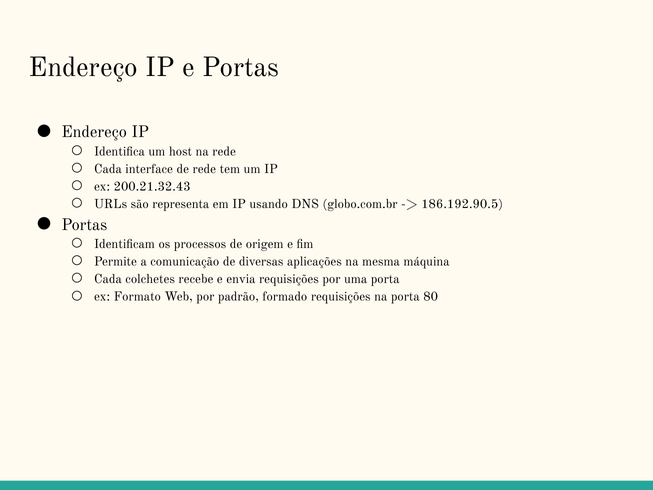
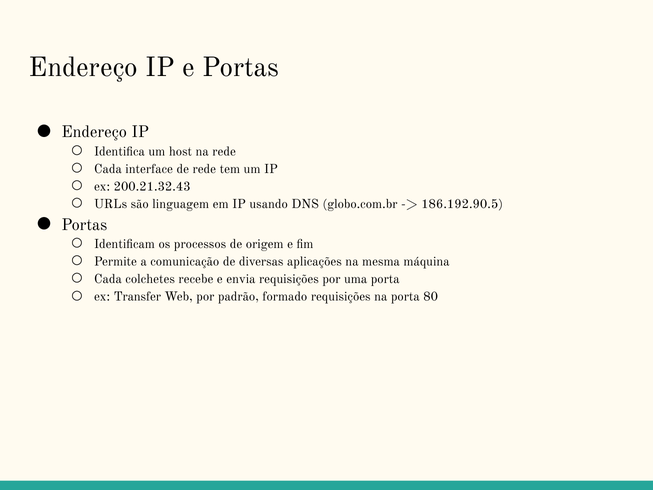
representa: representa -> linguagem (181, 204)
Formato: Formato -> Transfer (137, 296)
